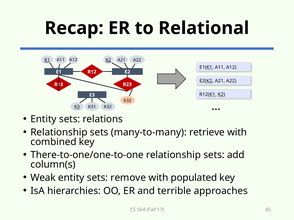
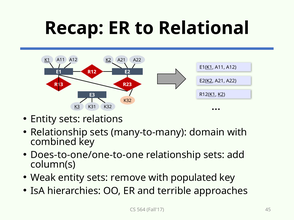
retrieve: retrieve -> domain (207, 133)
There-to-one/one-to-one: There-to-one/one-to-one -> Does-to-one/one-to-one (87, 155)
